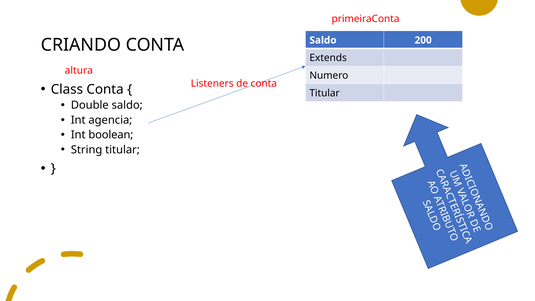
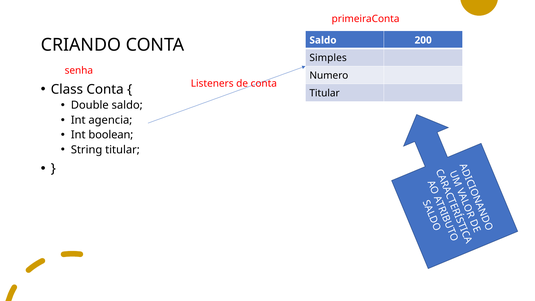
Extends: Extends -> Simples (328, 58)
altura: altura -> senha (79, 71)
